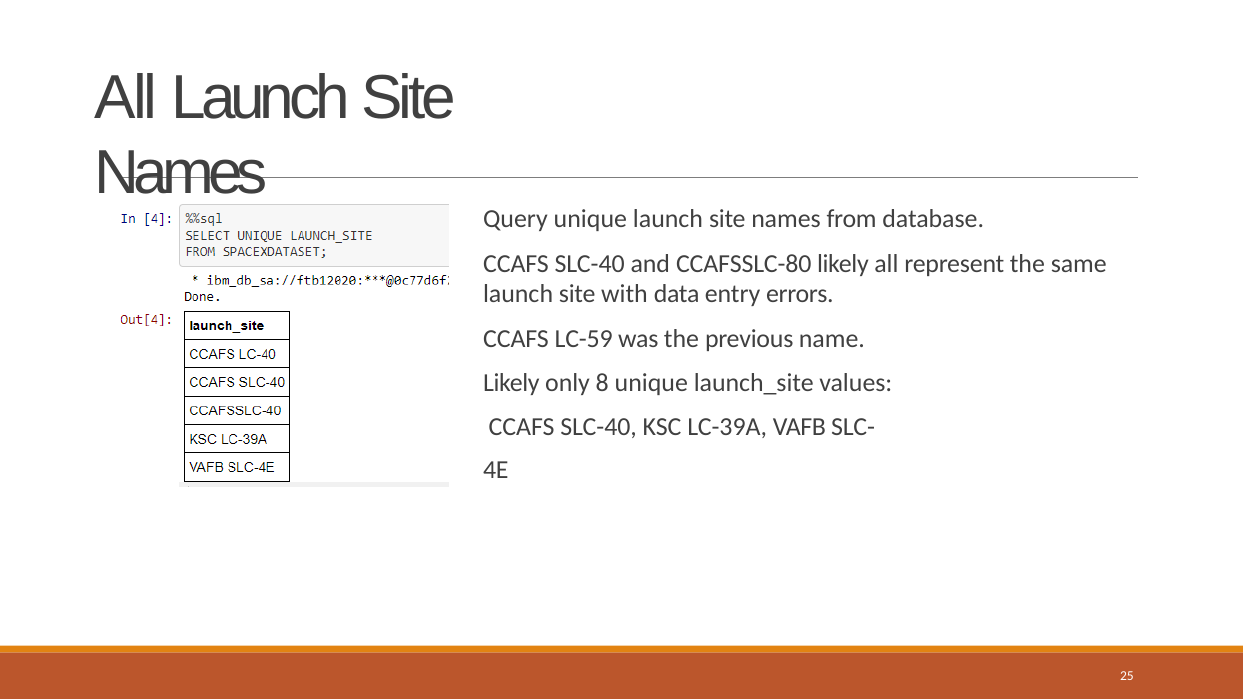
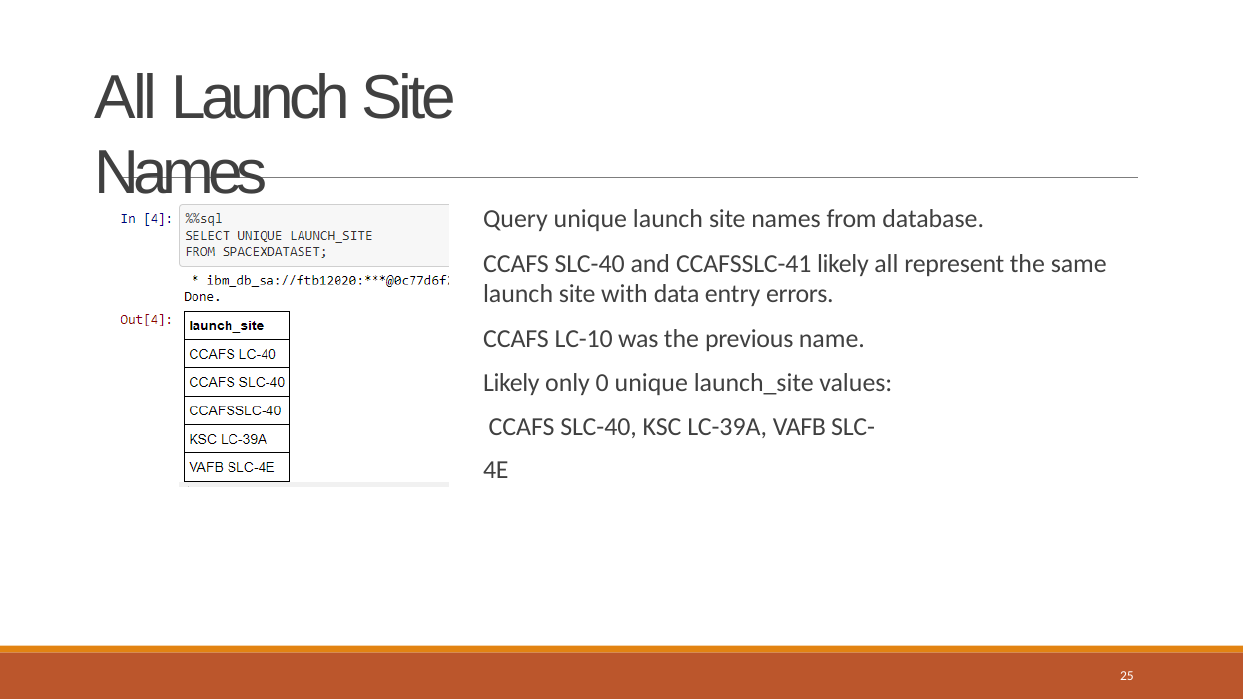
CCAFSSLC-80: CCAFSSLC-80 -> CCAFSSLC-41 (744, 264)
LC-59: LC-59 -> LC-10 (584, 339)
8: 8 -> 0 (602, 383)
